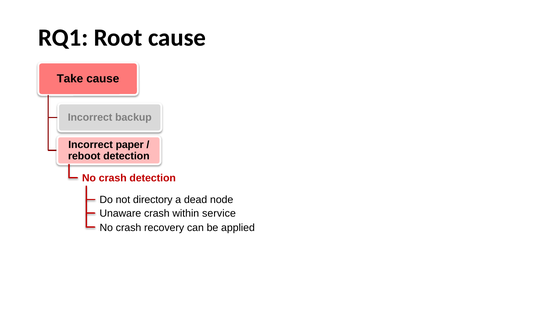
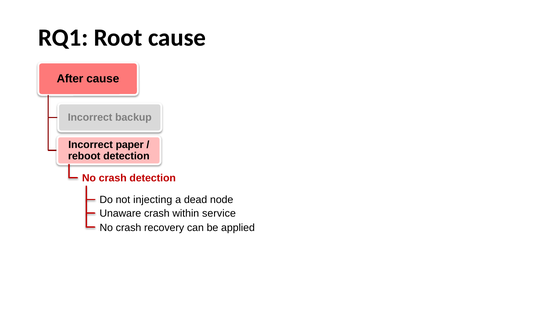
Take: Take -> After (70, 79)
directory: directory -> injecting (153, 200)
